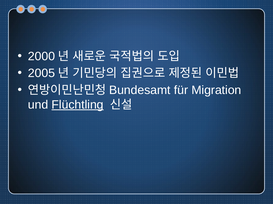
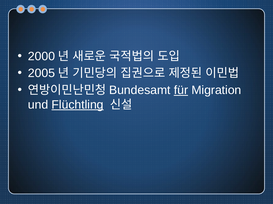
für underline: none -> present (181, 90)
